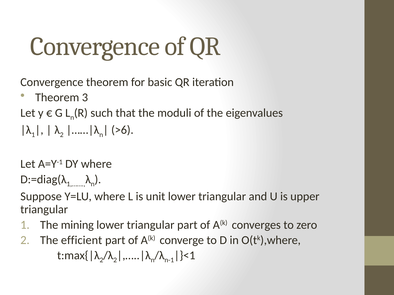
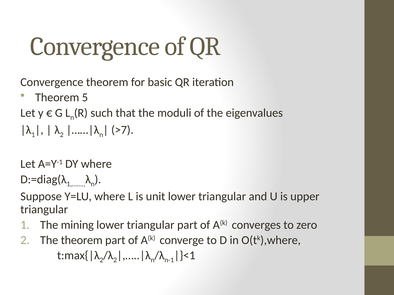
3: 3 -> 5 (85, 98)
>6: >6 -> >7 (122, 130)
The efficient: efficient -> theorem (82, 241)
